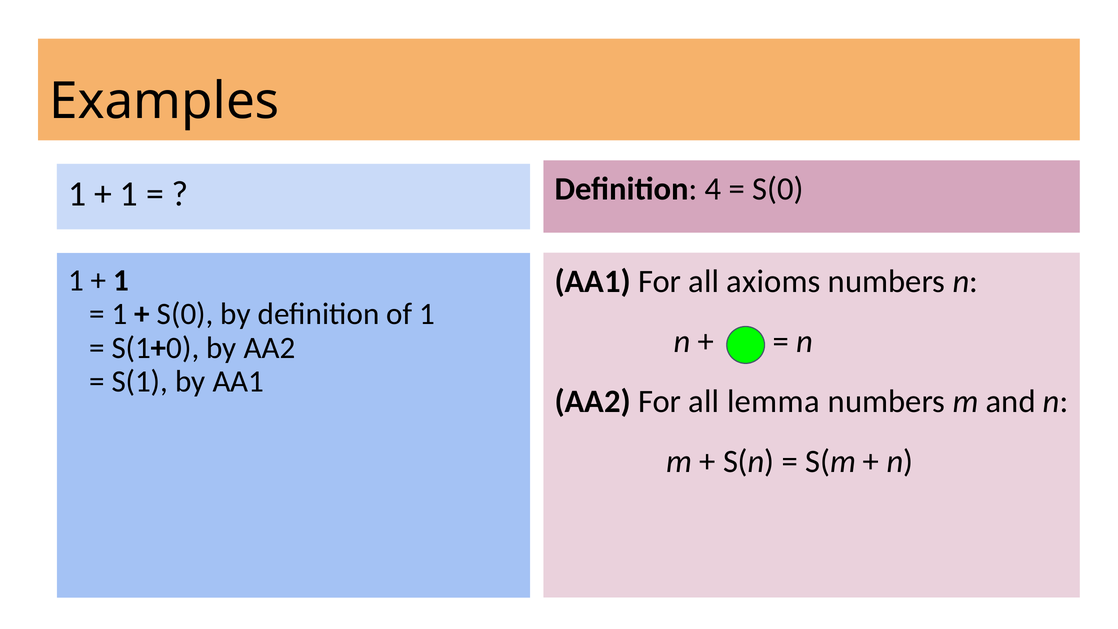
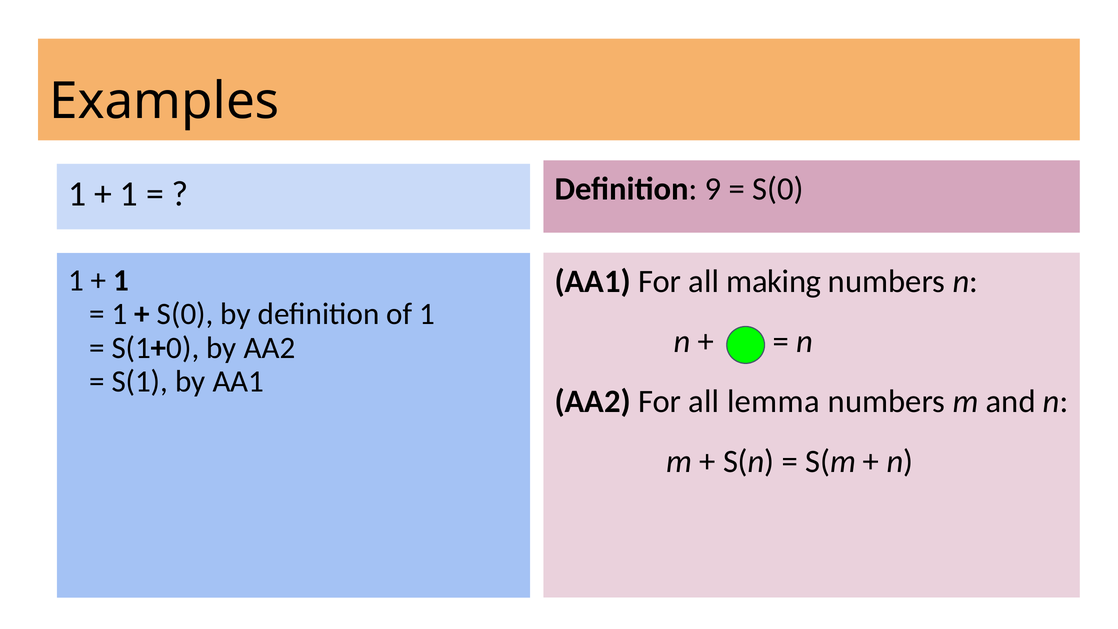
4: 4 -> 9 (713, 189)
axioms: axioms -> making (774, 281)
